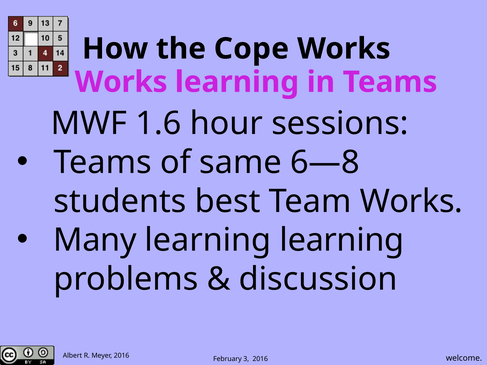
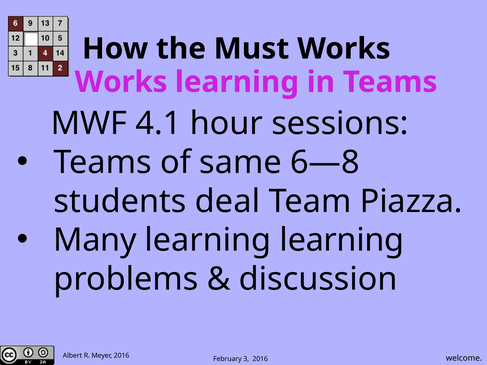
Cope: Cope -> Must (252, 49)
1.6: 1.6 -> 4.1 (158, 124)
best: best -> deal (228, 201)
Team Works: Works -> Piazza (411, 201)
